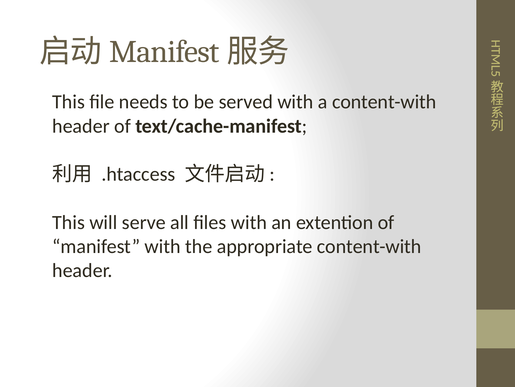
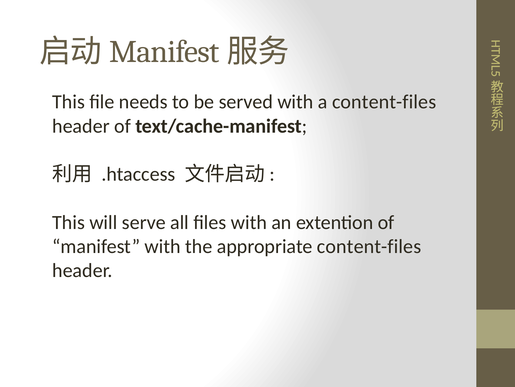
a content-with: content-with -> content-files (384, 102)
appropriate content-with: content-with -> content-files (369, 246)
